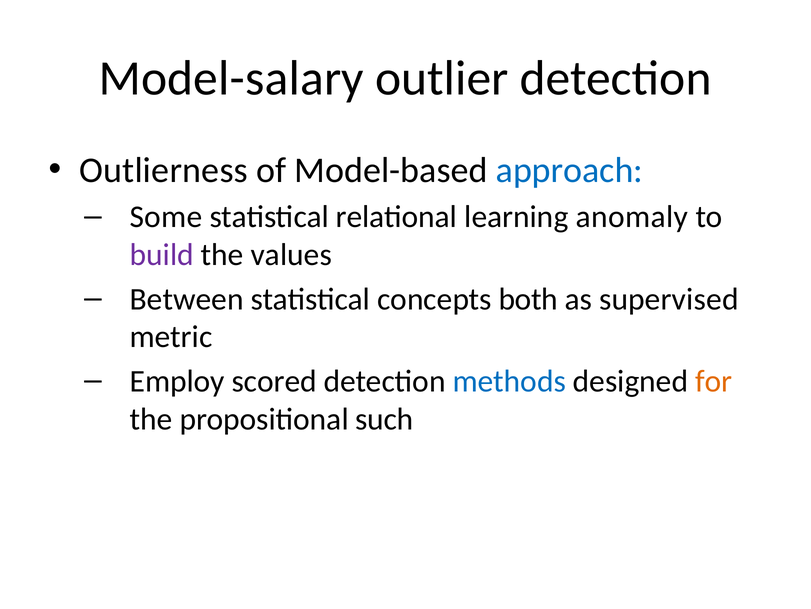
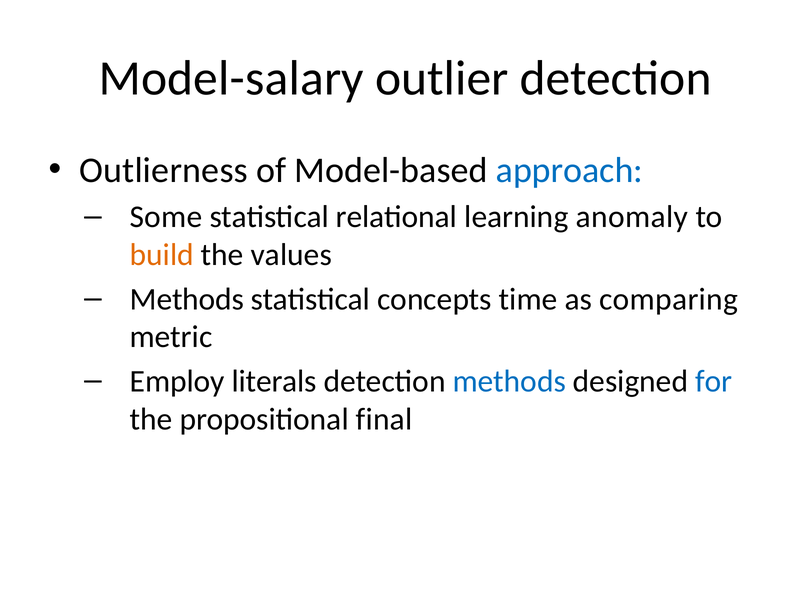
build colour: purple -> orange (162, 255)
Between: Between -> Methods (187, 299)
both: both -> time (528, 299)
supervised: supervised -> comparing (669, 299)
scored: scored -> literals (274, 381)
for colour: orange -> blue (714, 381)
such: such -> final (384, 419)
